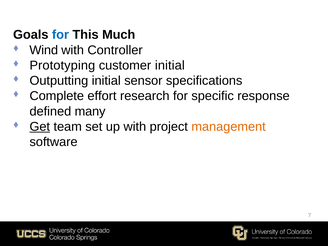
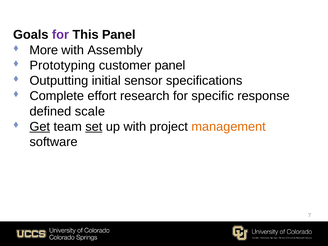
for colour: blue -> purple (60, 35)
This Much: Much -> Panel (119, 35)
Wind: Wind -> More (44, 50)
Controller: Controller -> Assembly (115, 50)
customer initial: initial -> panel (170, 65)
many: many -> scale (90, 111)
set underline: none -> present (94, 127)
